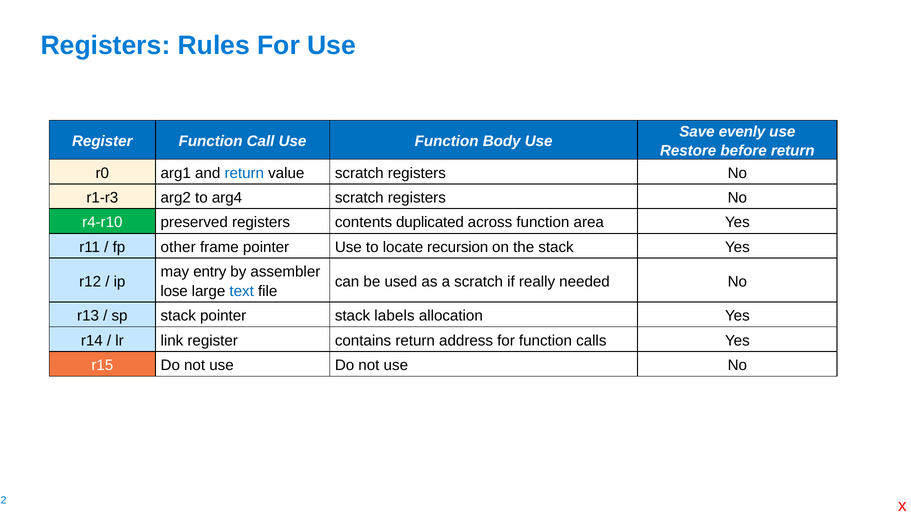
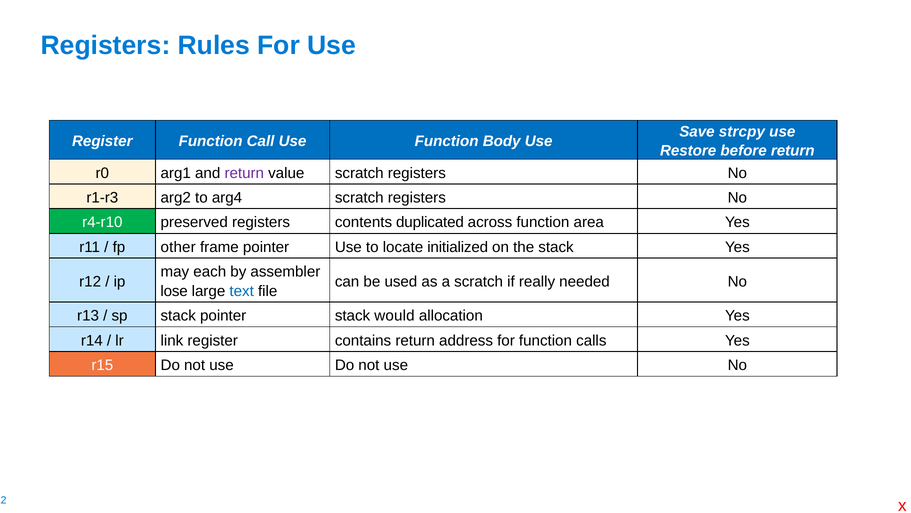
evenly: evenly -> strcpy (742, 131)
return colour: blue -> purple (244, 173)
recursion: recursion -> initialized (458, 247)
entry: entry -> each (210, 272)
labels: labels -> would (394, 316)
